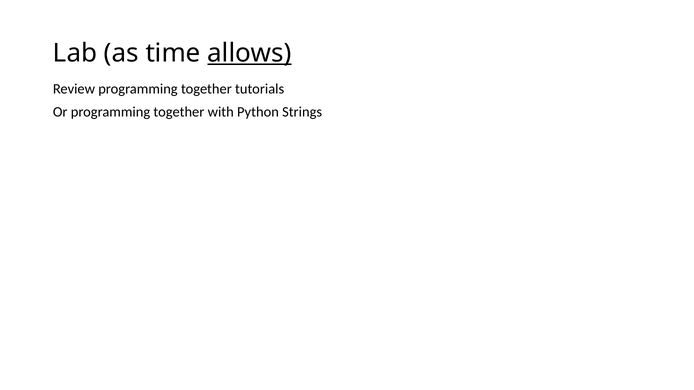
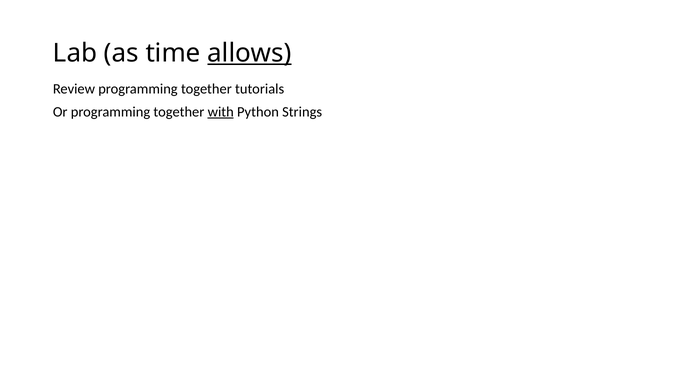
with underline: none -> present (221, 112)
